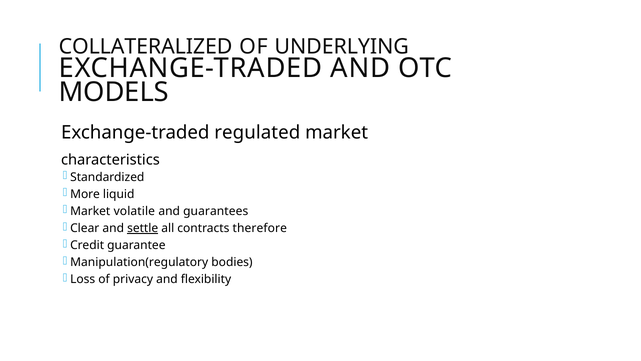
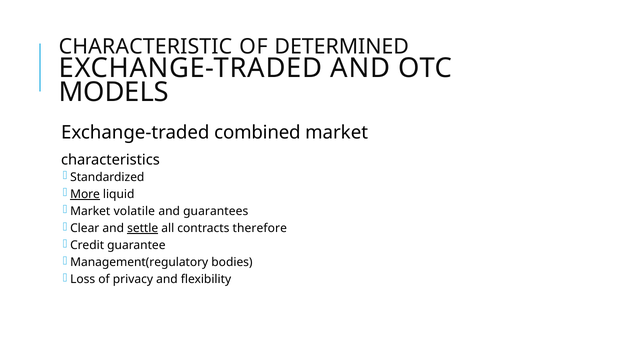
COLLATERALIZED: COLLATERALIZED -> CHARACTERISTIC (145, 47)
UNDERLYING: UNDERLYING -> DETERMINED (342, 47)
regulated: regulated -> combined (257, 133)
More underline: none -> present (85, 194)
Manipulation(regulatory: Manipulation(regulatory -> Management(regulatory (139, 262)
